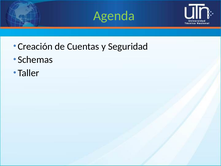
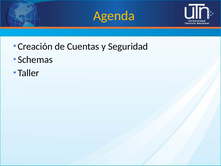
Agenda colour: light green -> yellow (114, 16)
